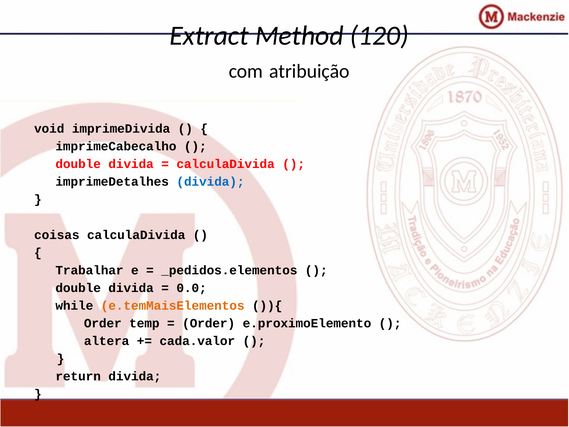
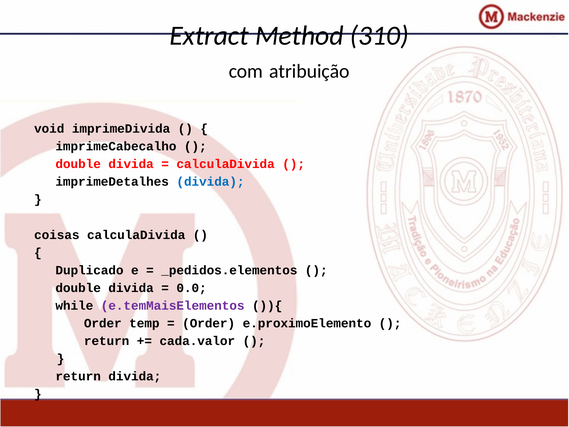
120: 120 -> 310 (379, 36)
Trabalhar: Trabalhar -> Duplicado (90, 270)
e.temMaisElementos colour: orange -> purple (173, 305)
altera: altera -> return (107, 341)
